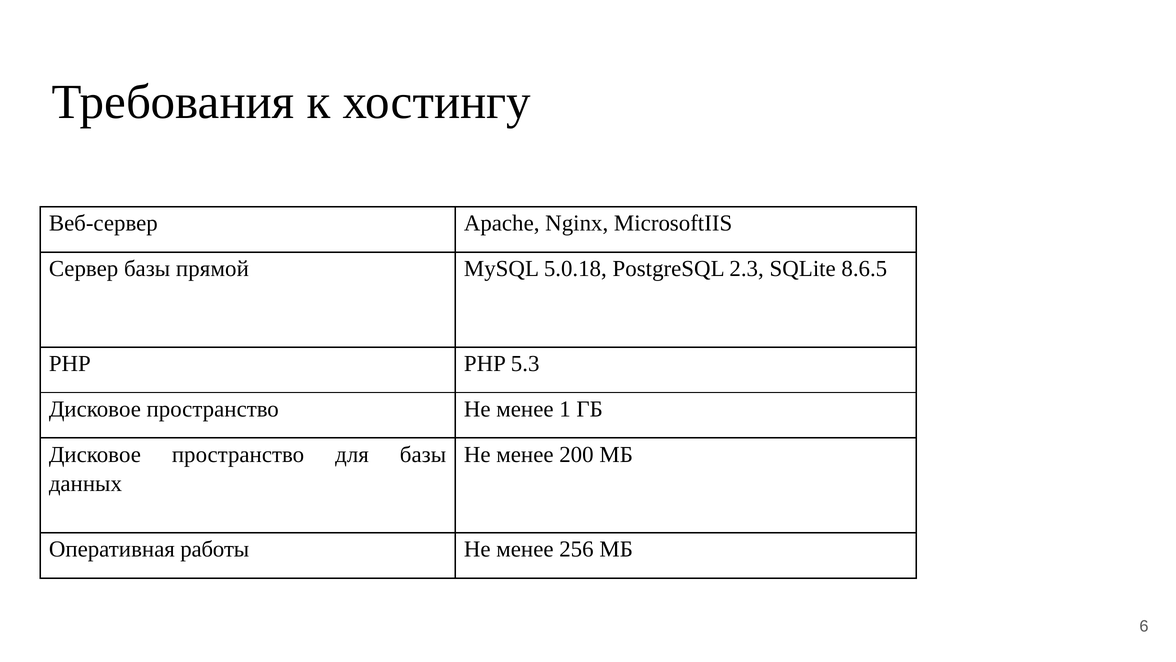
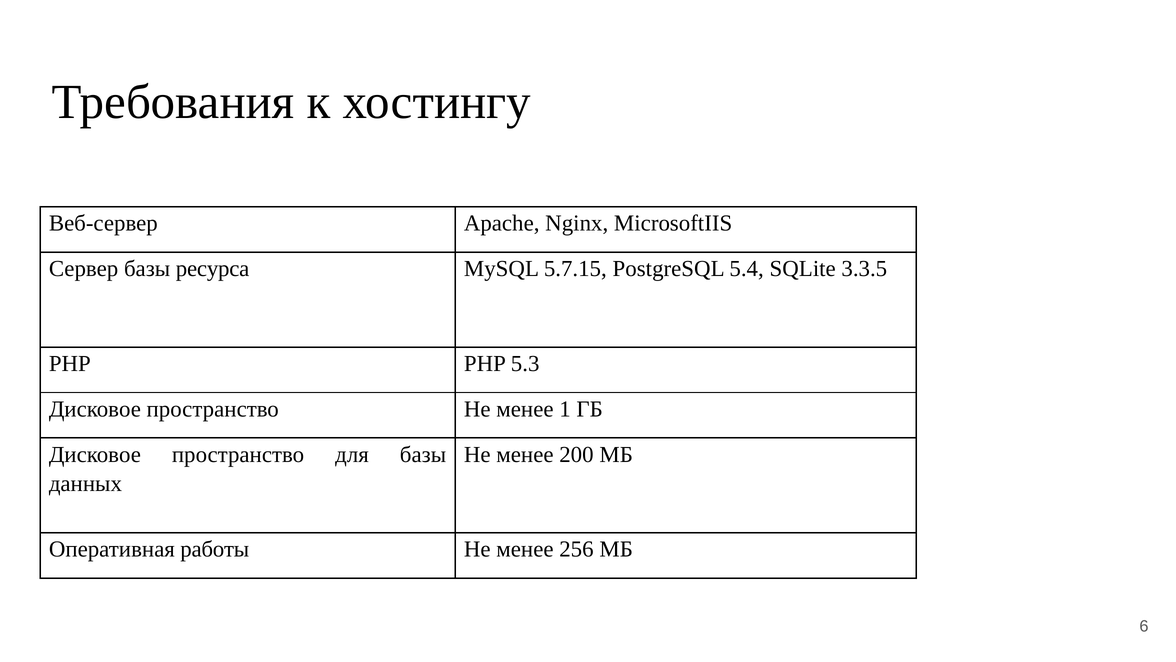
прямой: прямой -> ресурса (213, 269)
5.0.18: 5.0.18 -> 5.7.15 (575, 269)
2.3: 2.3 -> 5.4 (747, 269)
8.6.5: 8.6.5 -> 3.3.5 (864, 269)
